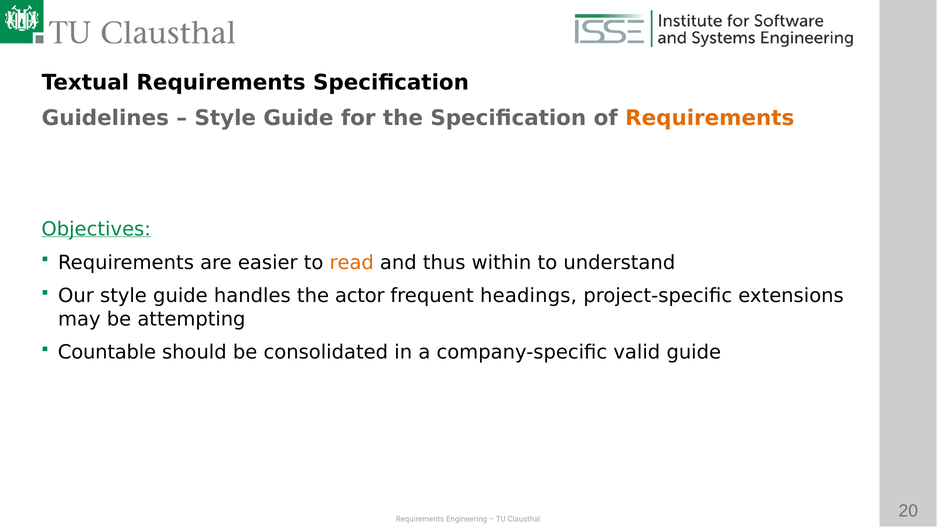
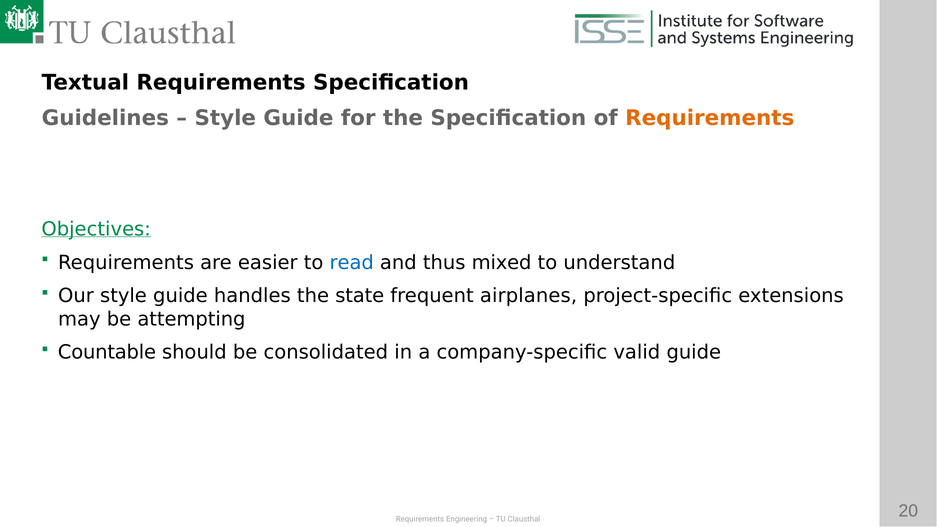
read colour: orange -> blue (352, 263)
within: within -> mixed (502, 263)
actor: actor -> state (360, 296)
headings: headings -> airplanes (529, 296)
